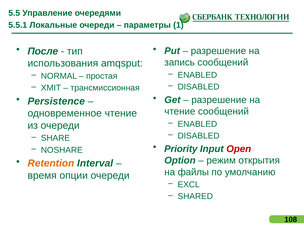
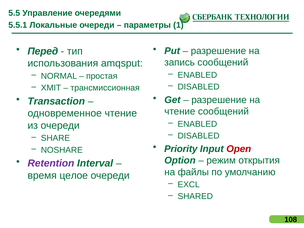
После: После -> Перед (43, 51)
Persistence: Persistence -> Transaction (56, 101)
Retention colour: orange -> purple (51, 163)
опции: опции -> целое (74, 175)
